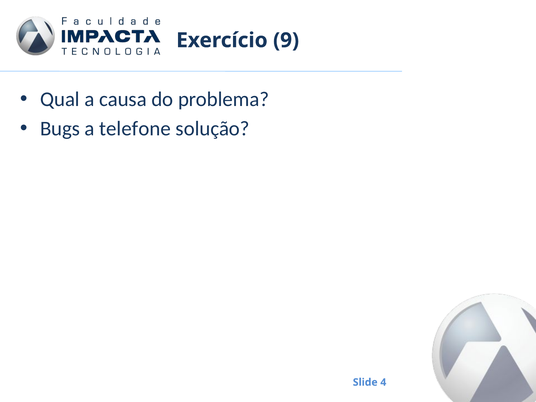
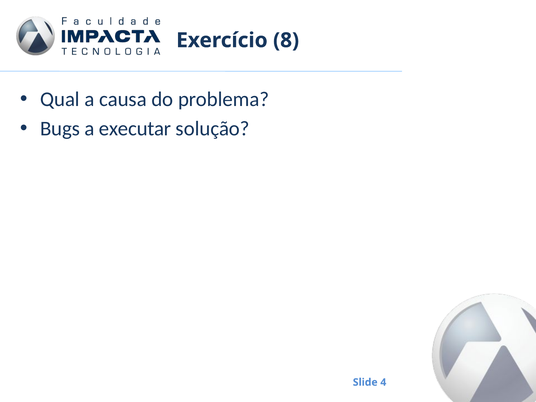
9: 9 -> 8 (286, 40)
telefone: telefone -> executar (135, 129)
